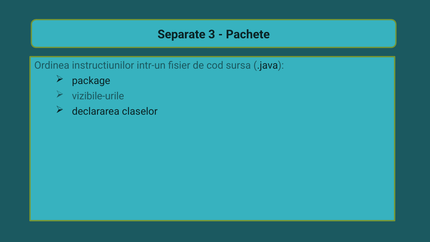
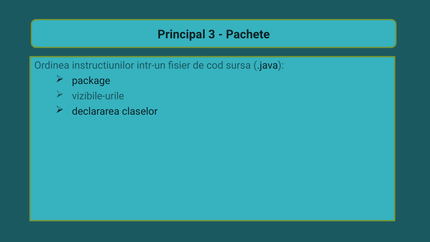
Separate: Separate -> Principal (181, 34)
